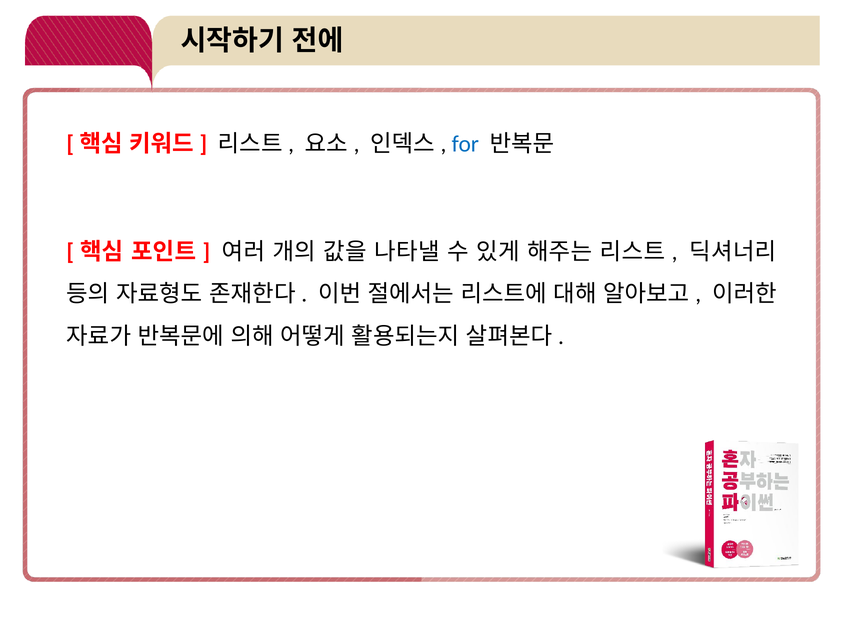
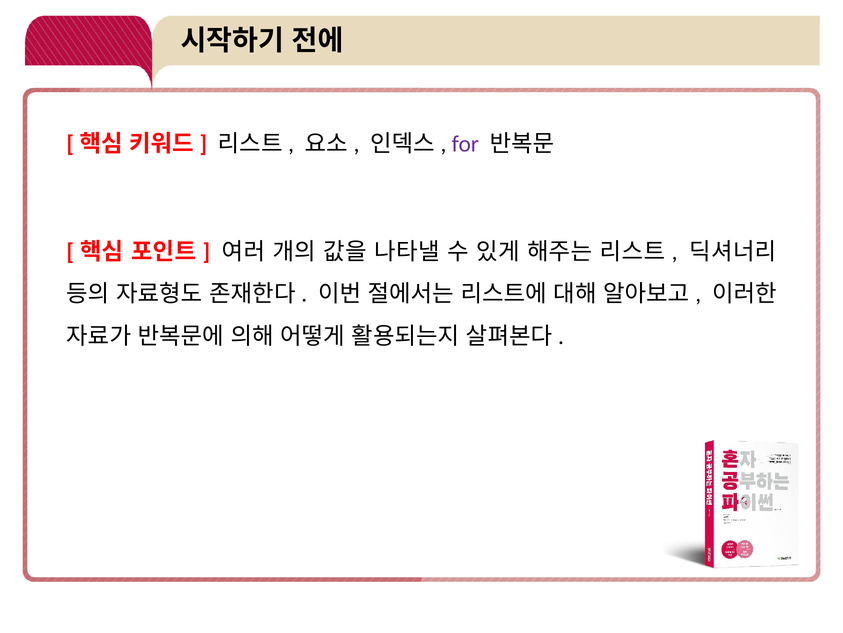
for colour: blue -> purple (465, 144)
